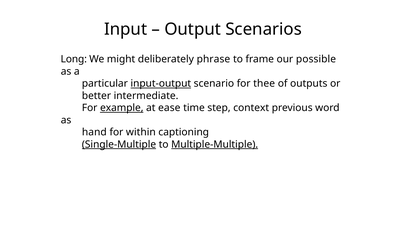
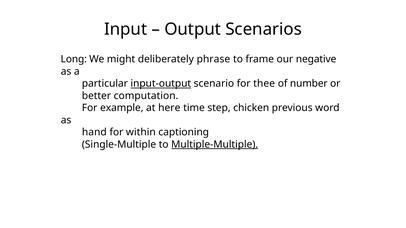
possible: possible -> negative (316, 59)
outputs: outputs -> number (309, 84)
intermediate: intermediate -> computation (146, 96)
example underline: present -> none (122, 108)
ease: ease -> here (169, 108)
context: context -> chicken (251, 108)
Single-Multiple underline: present -> none (119, 145)
